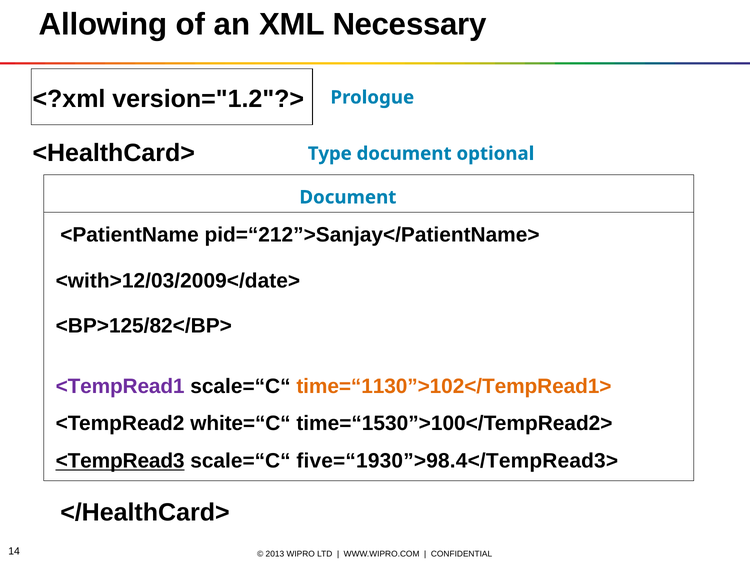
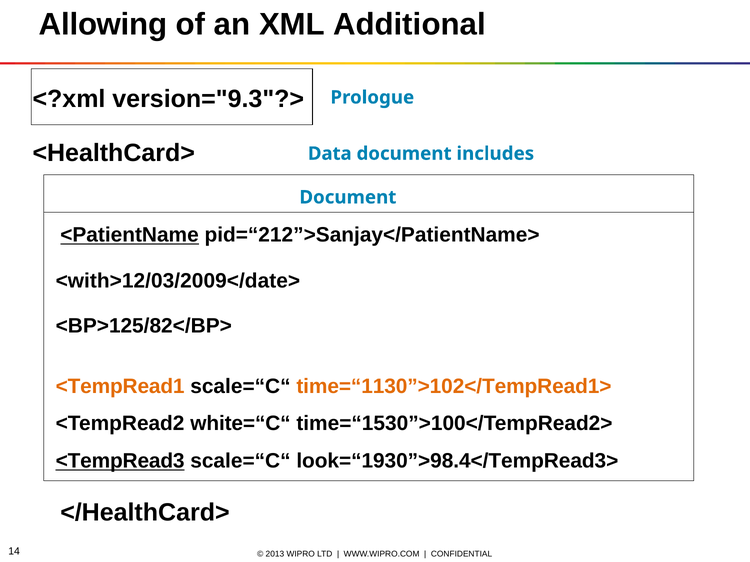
Necessary: Necessary -> Additional (409, 25)
version="1.2"?>: version="1.2"?> -> version="9.3"?> (208, 99)
Type: Type -> Data (330, 154)
optional: optional -> includes (495, 154)
<PatientName underline: none -> present (130, 235)
<TempRead1 colour: purple -> orange (120, 386)
five=“1930”>98.4</TempRead3>: five=“1930”>98.4</TempRead3> -> look=“1930”>98.4</TempRead3> (457, 461)
